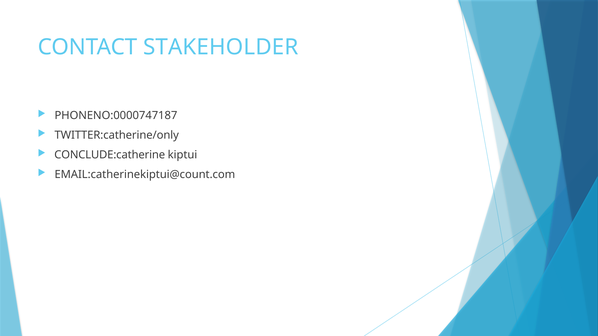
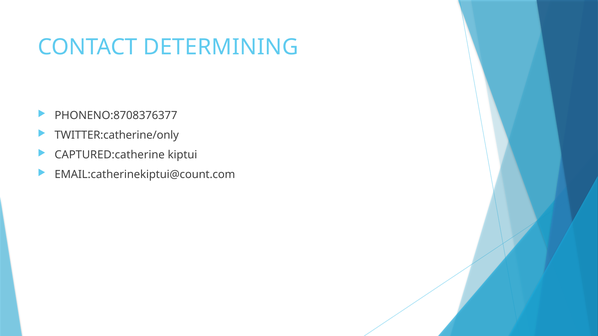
STAKEHOLDER: STAKEHOLDER -> DETERMINING (221, 47)
PHONENO:0000747187: PHONENO:0000747187 -> PHONENO:8708376377 (116, 116)
CONCLUDE:catherine: CONCLUDE:catherine -> CAPTURED:catherine (110, 155)
